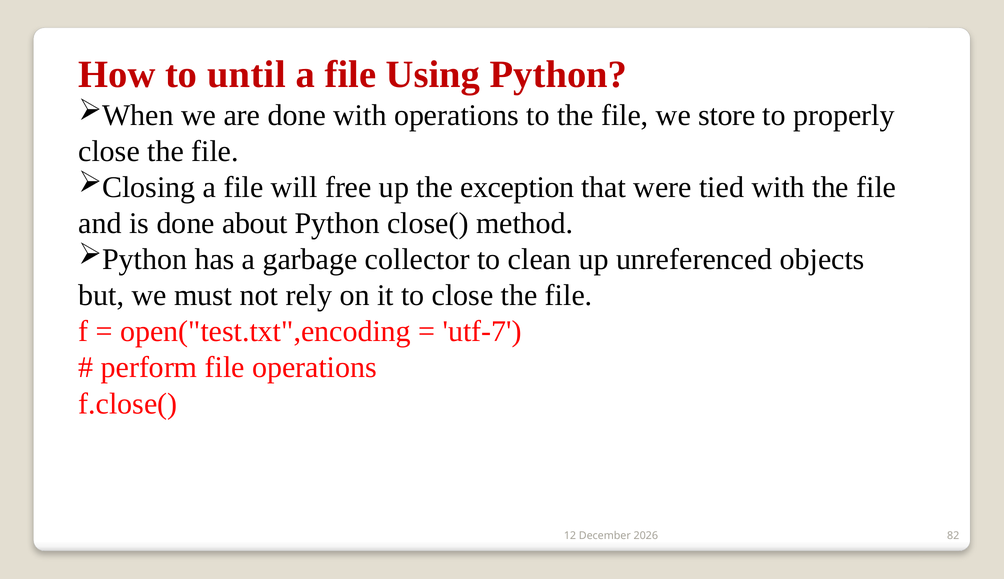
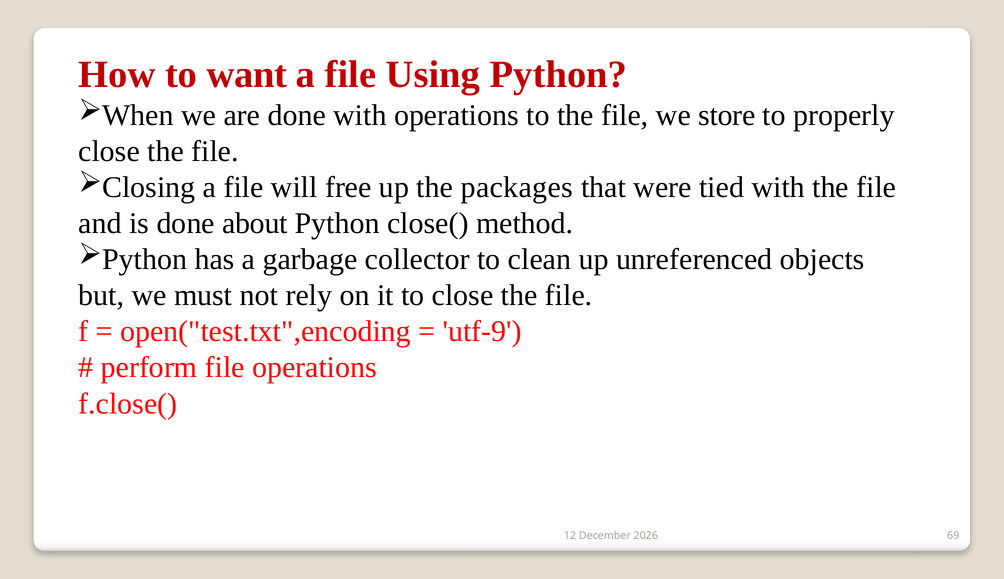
until: until -> want (247, 75)
exception: exception -> packages (517, 187)
utf-7: utf-7 -> utf-9 (482, 332)
82: 82 -> 69 (953, 536)
